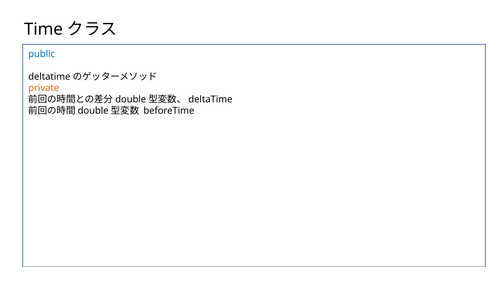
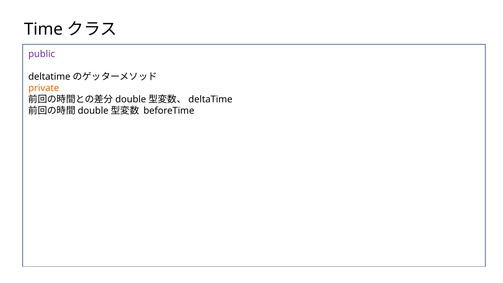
public colour: blue -> purple (42, 54)
